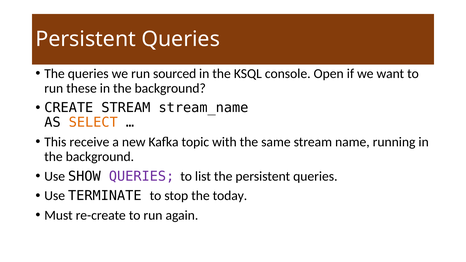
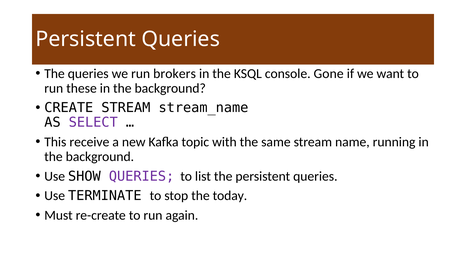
sourced: sourced -> brokers (175, 74)
Open: Open -> Gone (329, 74)
SELECT colour: orange -> purple (93, 123)
